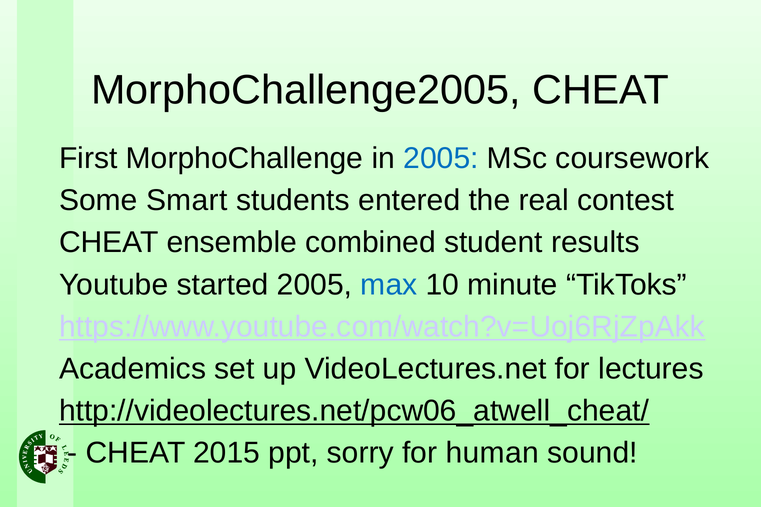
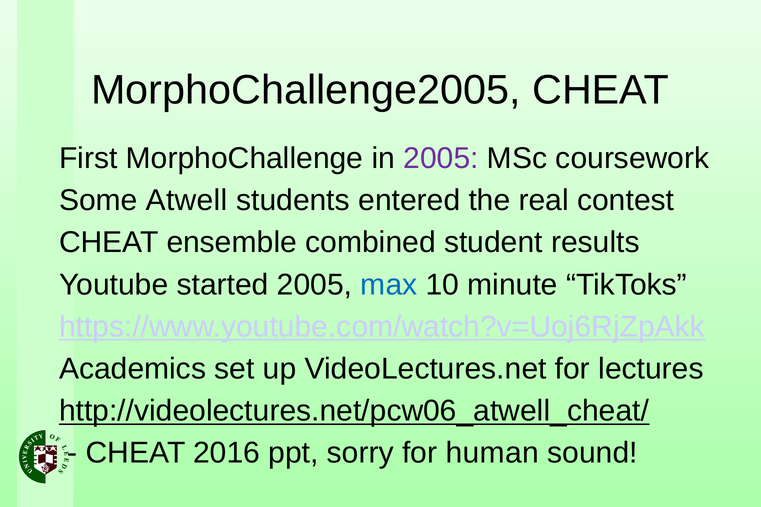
2005 colour: blue -> purple (441, 159)
Smart: Smart -> Atwell (187, 201)
2015: 2015 -> 2016 (227, 453)
